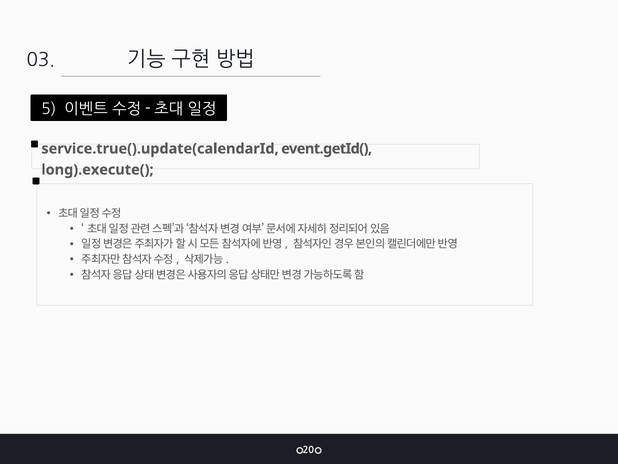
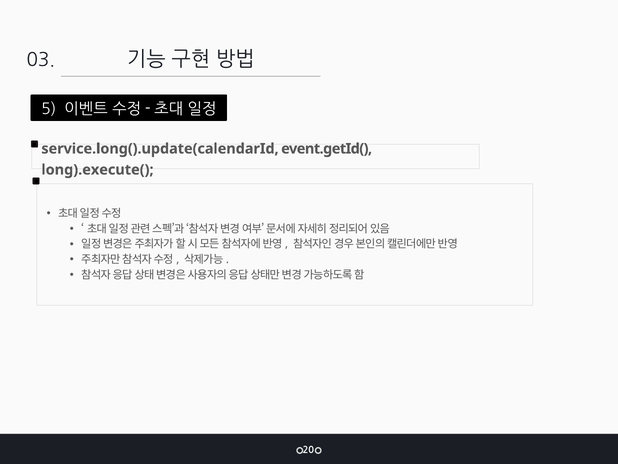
service.true().update(calendarId: service.true().update(calendarId -> service.long().update(calendarId (160, 149)
